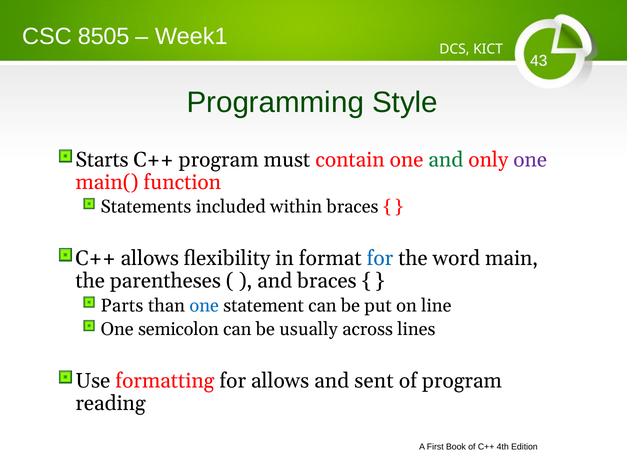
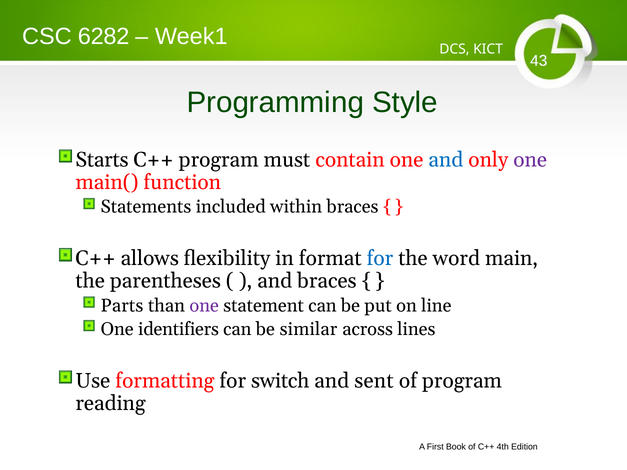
8505: 8505 -> 6282 (104, 36)
and colour: green -> blue (446, 160)
one colour: blue -> purple (204, 306)
semicolon: semicolon -> identifiers (179, 329)
usually: usually -> similar (309, 329)
for allows: allows -> switch (280, 381)
